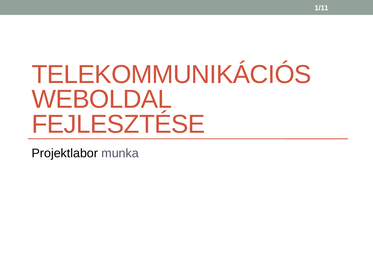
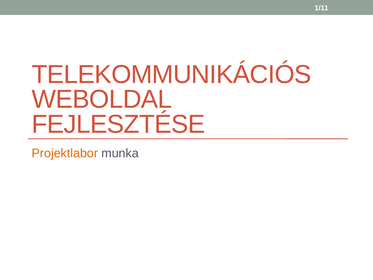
Projektlabor colour: black -> orange (65, 153)
